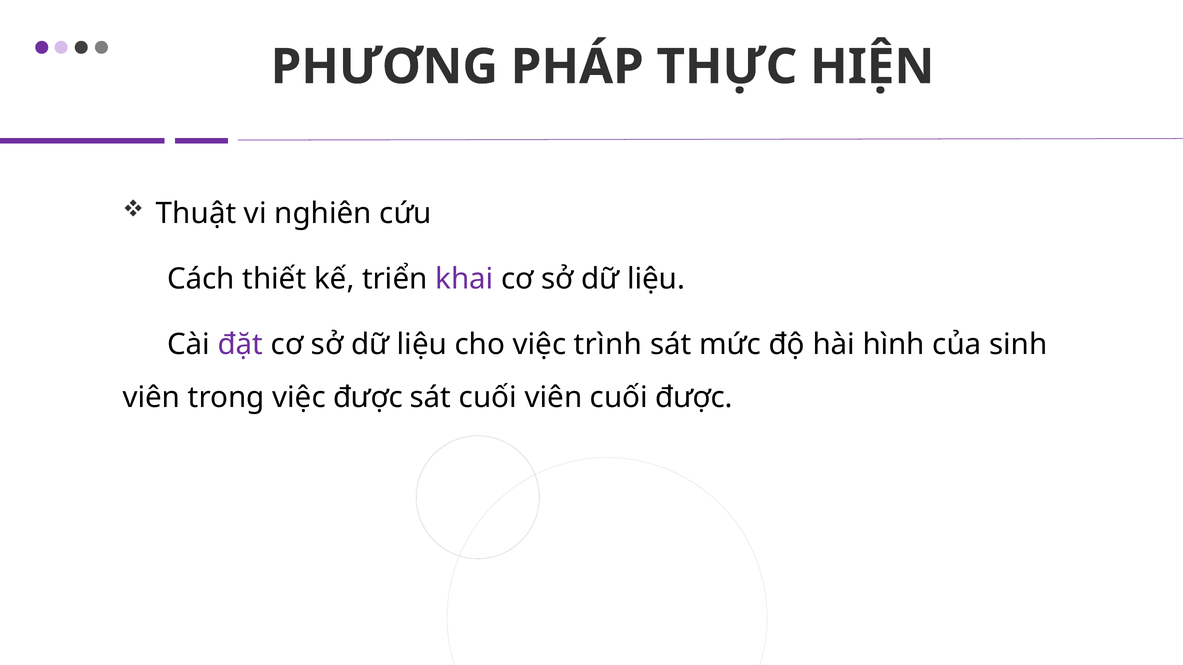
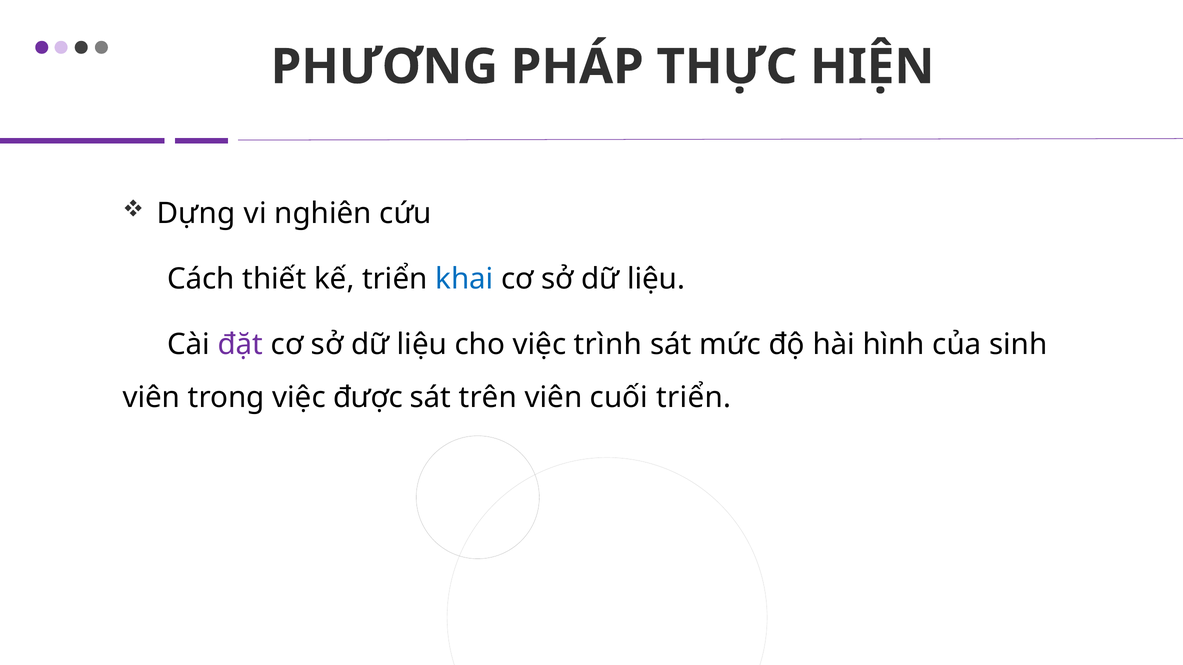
Thuật: Thuật -> Dựng (196, 213)
khai colour: purple -> blue (464, 279)
sát cuối: cuối -> trên (488, 398)
cuối được: được -> triển (694, 398)
